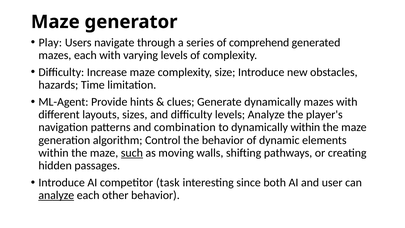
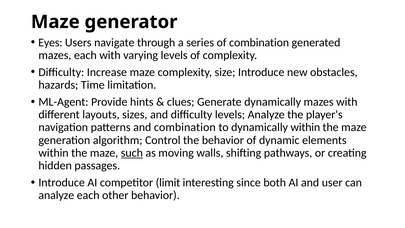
Play: Play -> Eyes (50, 42)
of comprehend: comprehend -> combination (259, 42)
task: task -> limit (168, 182)
analyze underline: present -> none (56, 195)
